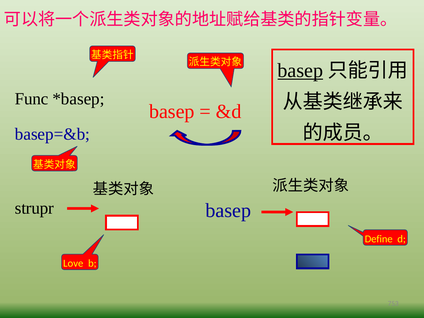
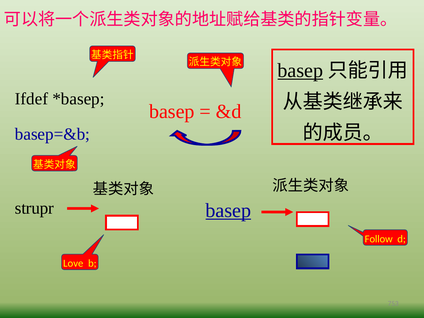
Func: Func -> Ifdef (32, 99)
basep underline: none -> present (228, 211)
Define: Define -> Follow (379, 239)
